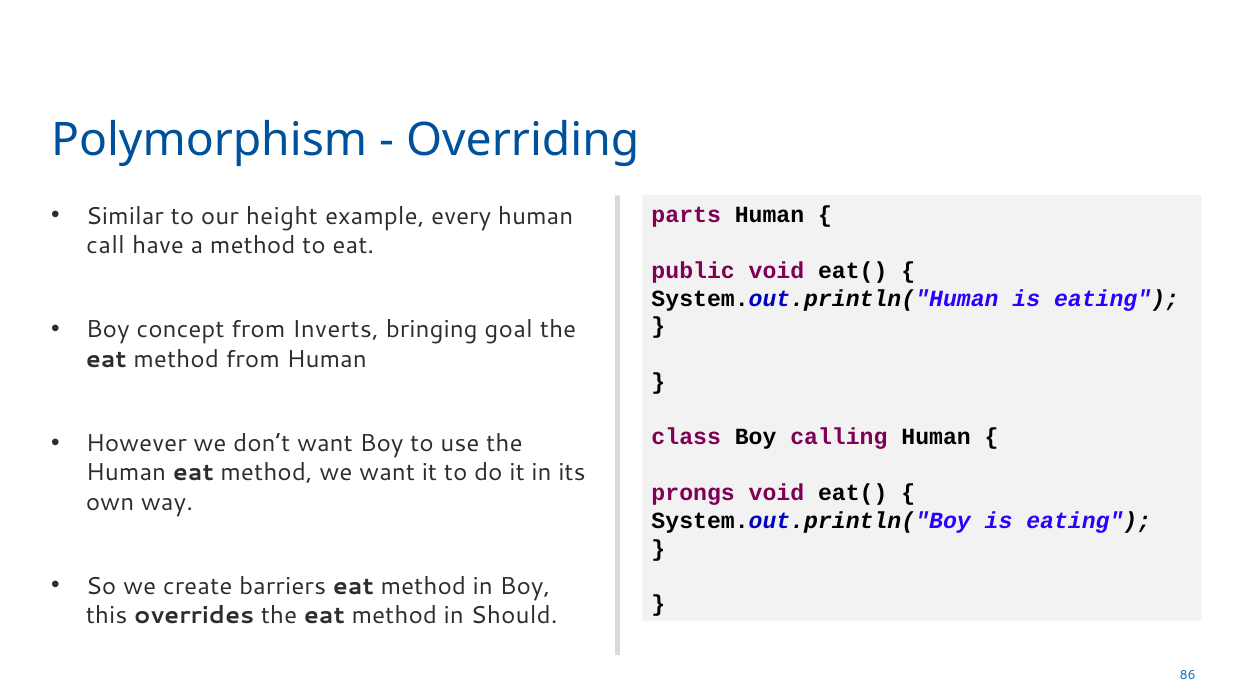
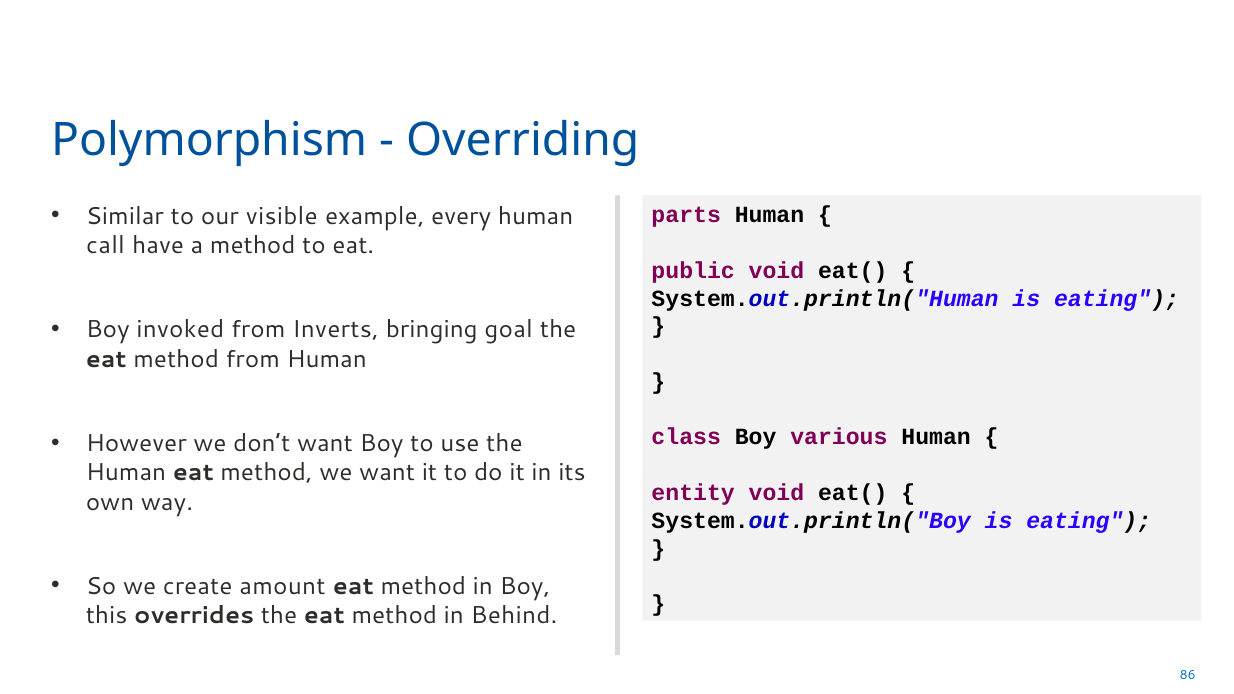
height: height -> visible (282, 216)
concept: concept -> invoked (180, 330)
calling: calling -> various (839, 437)
prongs: prongs -> entity (693, 493)
barriers: barriers -> amount (282, 586)
Should: Should -> Behind (514, 616)
